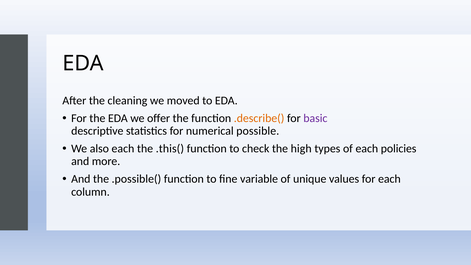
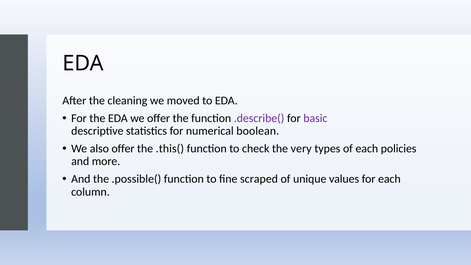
.describe( colour: orange -> purple (259, 118)
possible: possible -> boolean (258, 131)
also each: each -> offer (123, 149)
high: high -> very (301, 149)
variable: variable -> scraped (259, 179)
